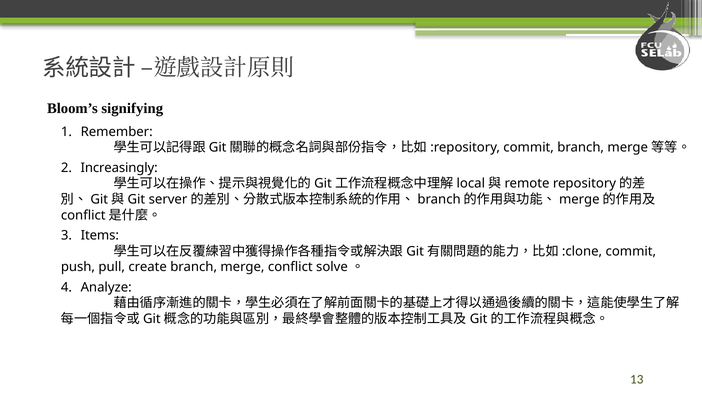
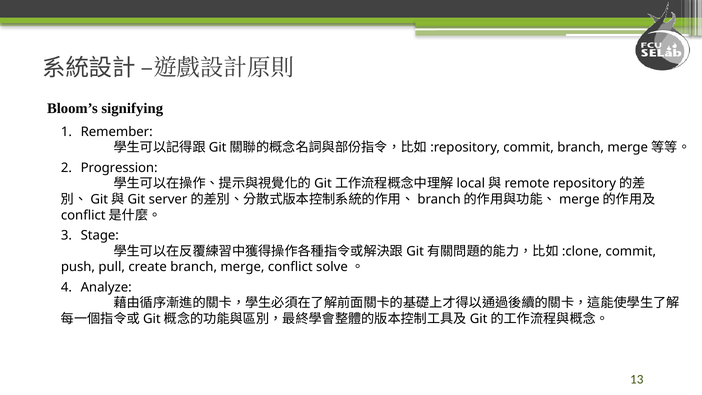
Increasingly: Increasingly -> Progression (119, 168)
Items: Items -> Stage (100, 235)
